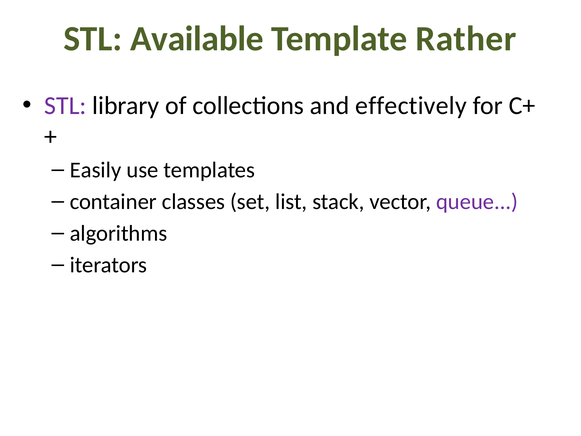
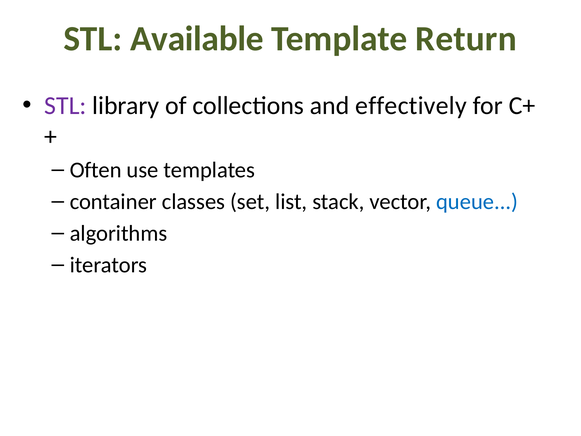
Rather: Rather -> Return (466, 39)
Easily: Easily -> Often (96, 170)
queue colour: purple -> blue (477, 202)
